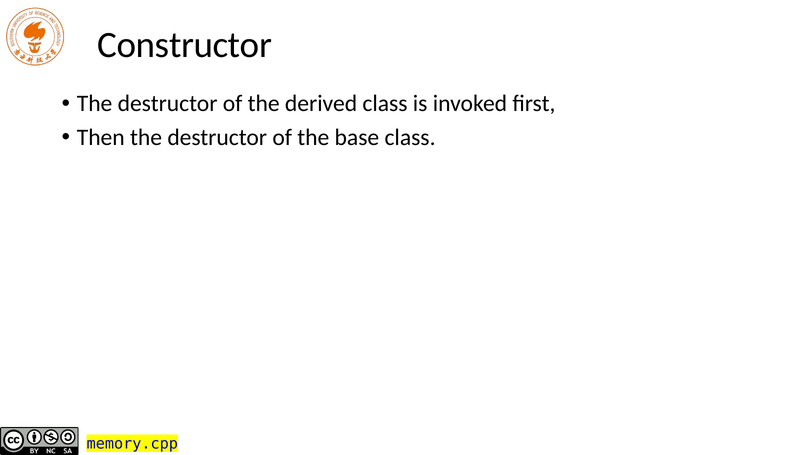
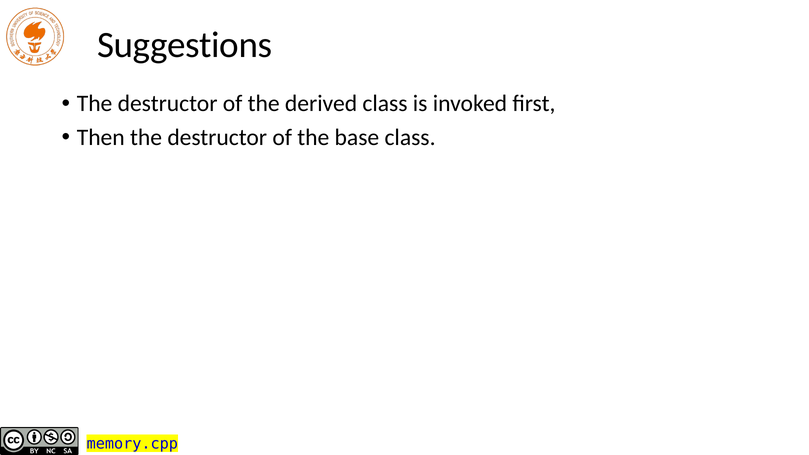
Constructor: Constructor -> Suggestions (185, 45)
